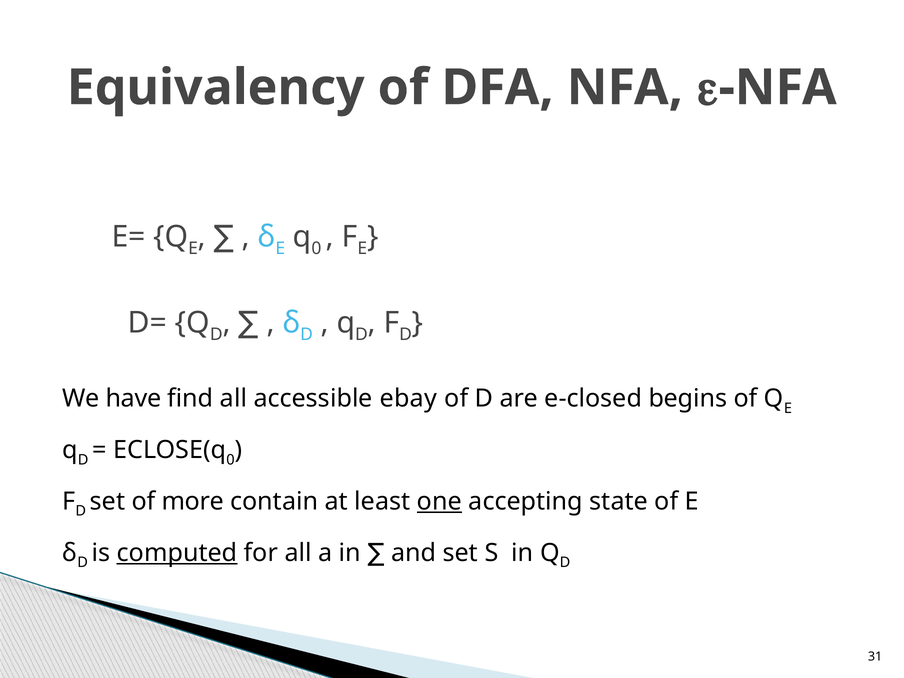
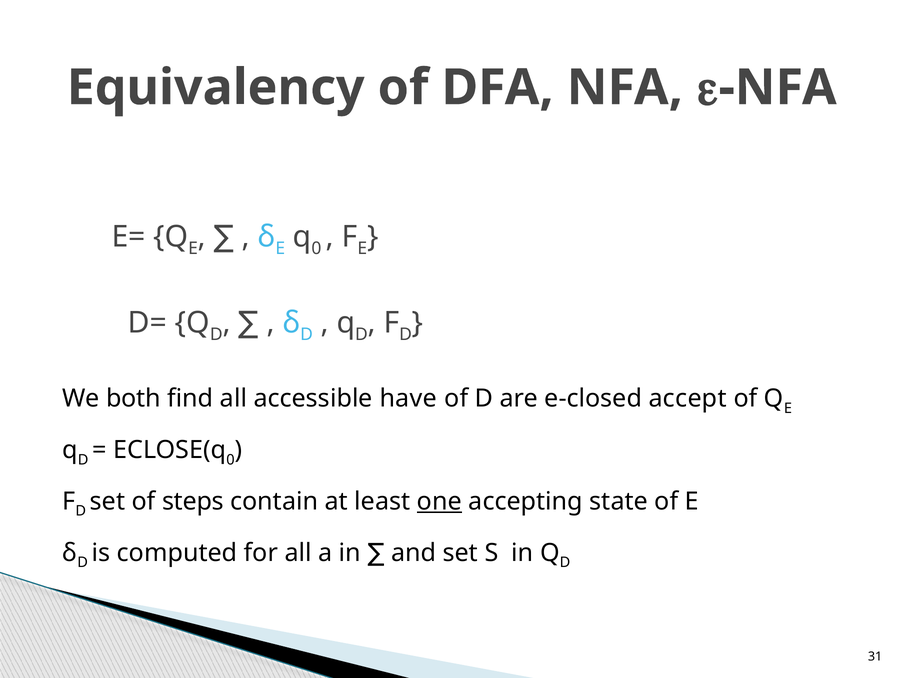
have: have -> both (133, 399)
ebay: ebay -> have (408, 399)
begins: begins -> accept (688, 399)
more: more -> steps (193, 501)
computed underline: present -> none (177, 553)
